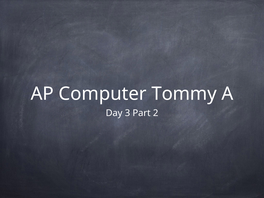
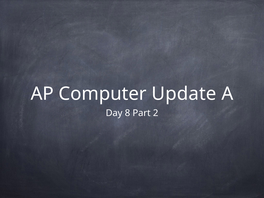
Tommy: Tommy -> Update (184, 94)
3: 3 -> 8 (127, 113)
